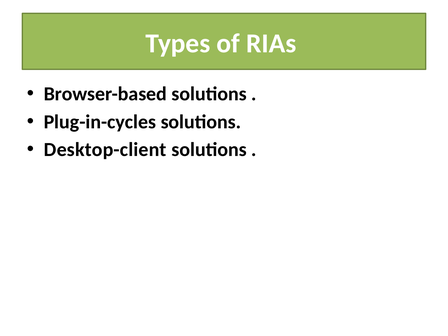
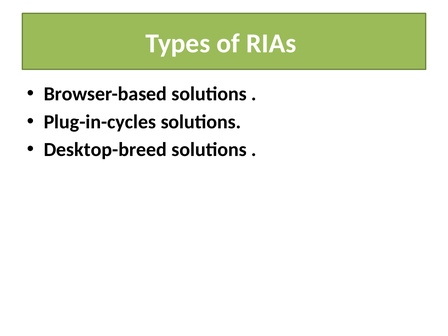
Desktop-client: Desktop-client -> Desktop-breed (105, 150)
